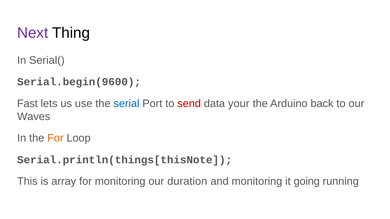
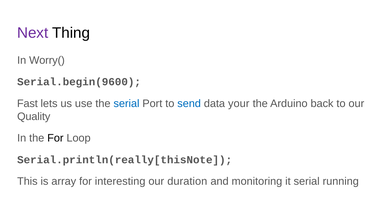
Serial(: Serial( -> Worry( (47, 60)
send colour: red -> blue (189, 104)
Waves: Waves -> Quality (34, 117)
For colour: orange -> black (55, 138)
Serial.println(things[thisNote: Serial.println(things[thisNote -> Serial.println(really[thisNote (125, 160)
for monitoring: monitoring -> interesting (120, 182)
it going: going -> serial (307, 182)
